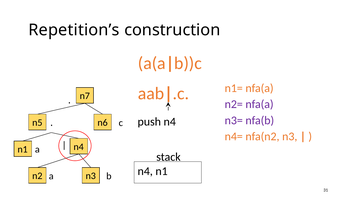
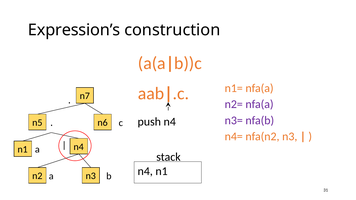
Repetition’s: Repetition’s -> Expression’s (74, 30)
